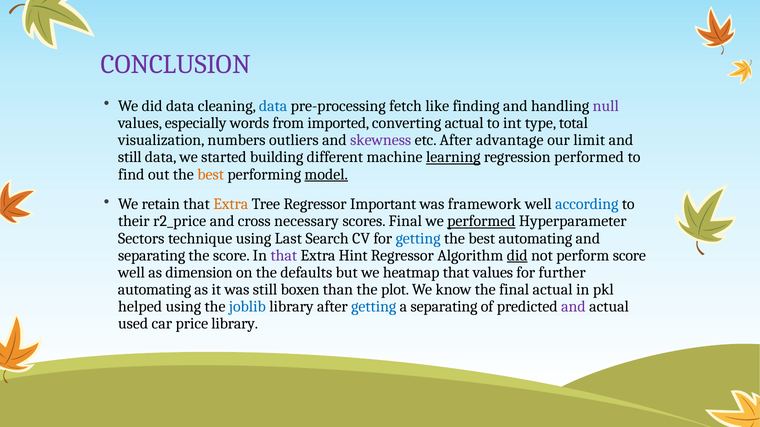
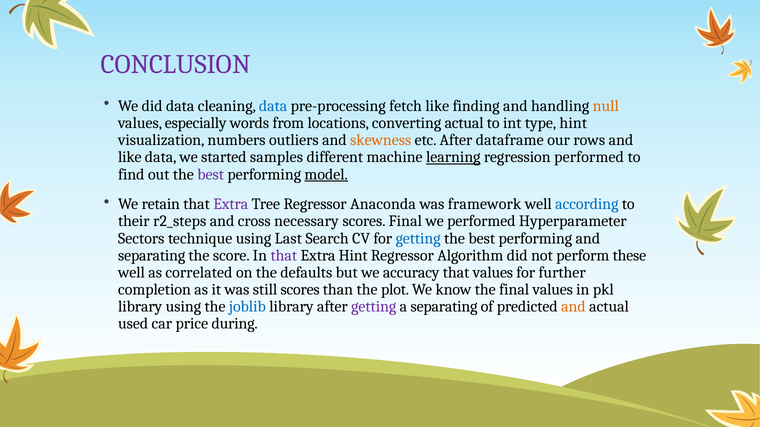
null colour: purple -> orange (606, 106)
imported: imported -> locations (338, 123)
type total: total -> hint (573, 123)
skewness colour: purple -> orange (381, 140)
advantage: advantage -> dataframe (510, 140)
limit: limit -> rows (589, 140)
still: still -> like (130, 157)
building: building -> samples (277, 157)
best colour: orange -> purple (211, 174)
Extra colour: orange -> purple (231, 204)
Important: Important -> Anaconda (383, 204)
r2_price: r2_price -> r2_steps (180, 222)
performed underline: present -> none (481, 222)
automating: automating -> performing (535, 239)
did underline: present -> none (517, 256)
perform score: score -> these (629, 256)
dimension: dimension -> correlated (199, 273)
heatmap: heatmap -> accuracy (411, 273)
automating: automating -> completion (154, 290)
still boxen: boxen -> scores (300, 290)
final actual: actual -> values (553, 290)
helped: helped -> library (140, 307)
getting colour: blue -> purple (374, 307)
and colour: purple -> orange (573, 307)
price library: library -> during (235, 324)
